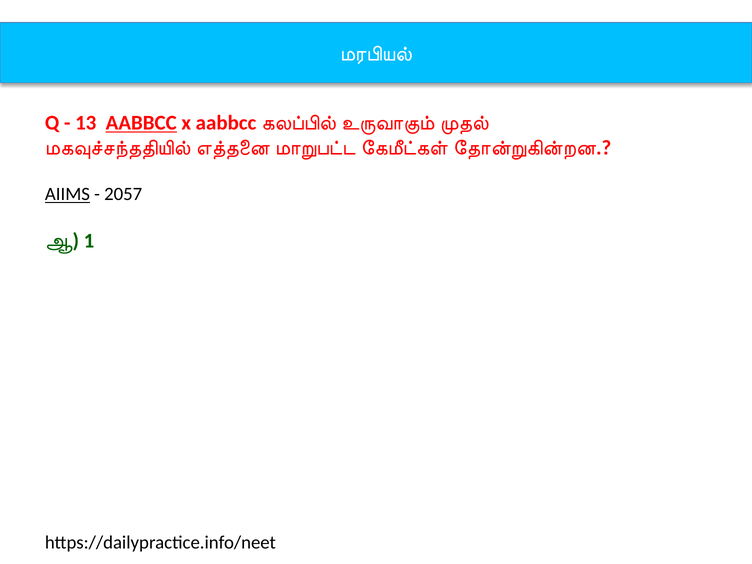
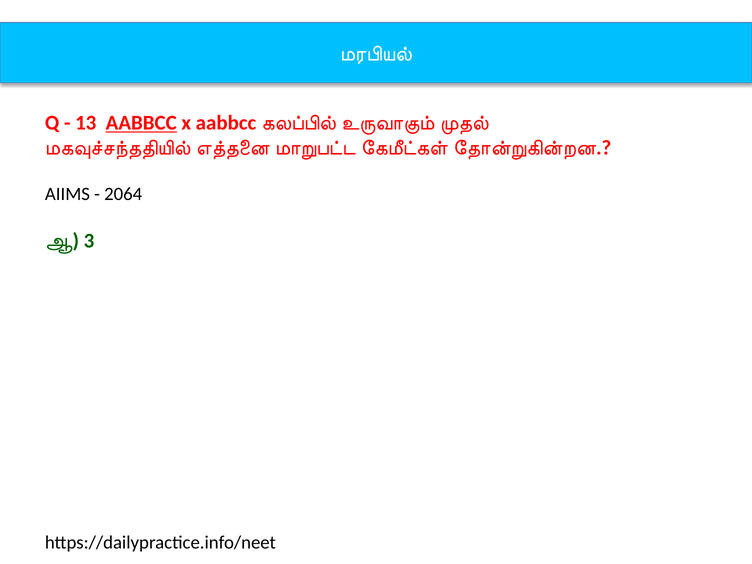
AIIMS underline: present -> none (67, 194)
2057: 2057 -> 2064 (123, 194)
1: 1 -> 3 (89, 241)
